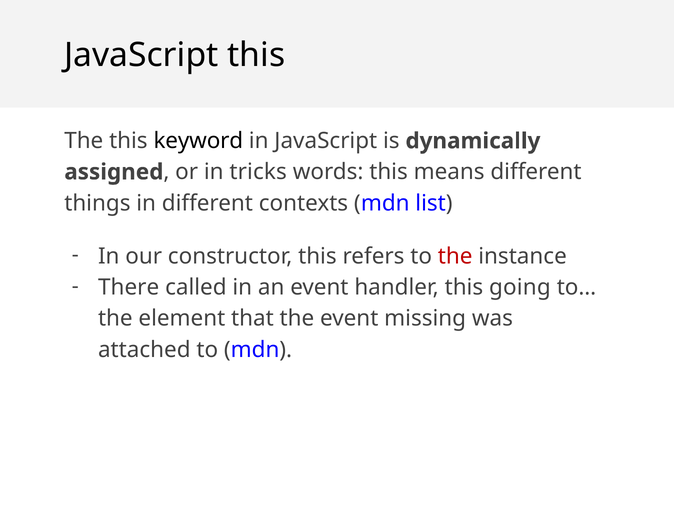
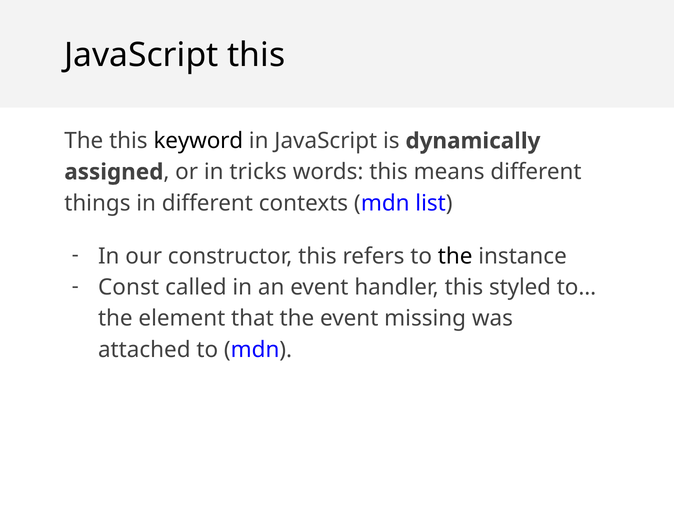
the colour: red -> black (455, 256)
There: There -> Const (129, 287)
going: going -> styled (520, 287)
